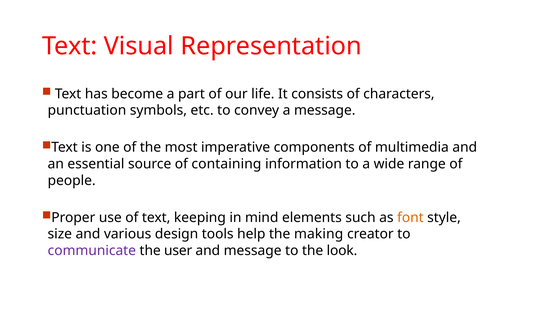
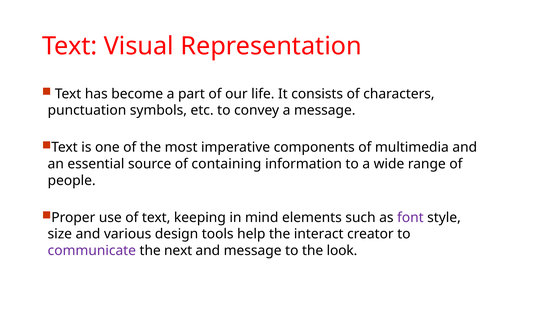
font colour: orange -> purple (410, 218)
making: making -> interact (319, 234)
user: user -> next (178, 251)
